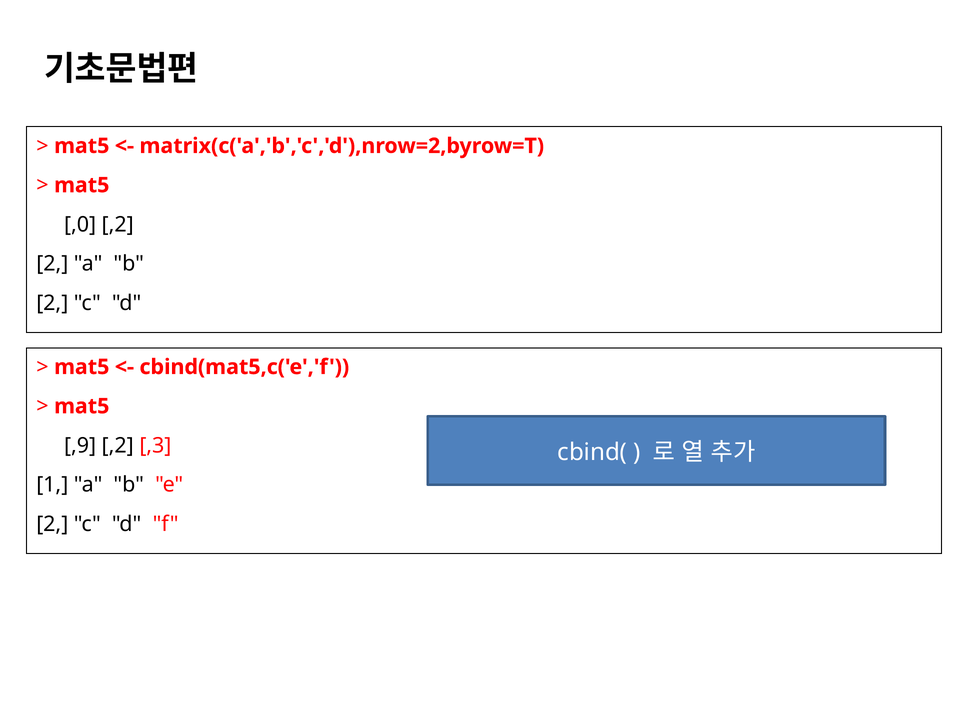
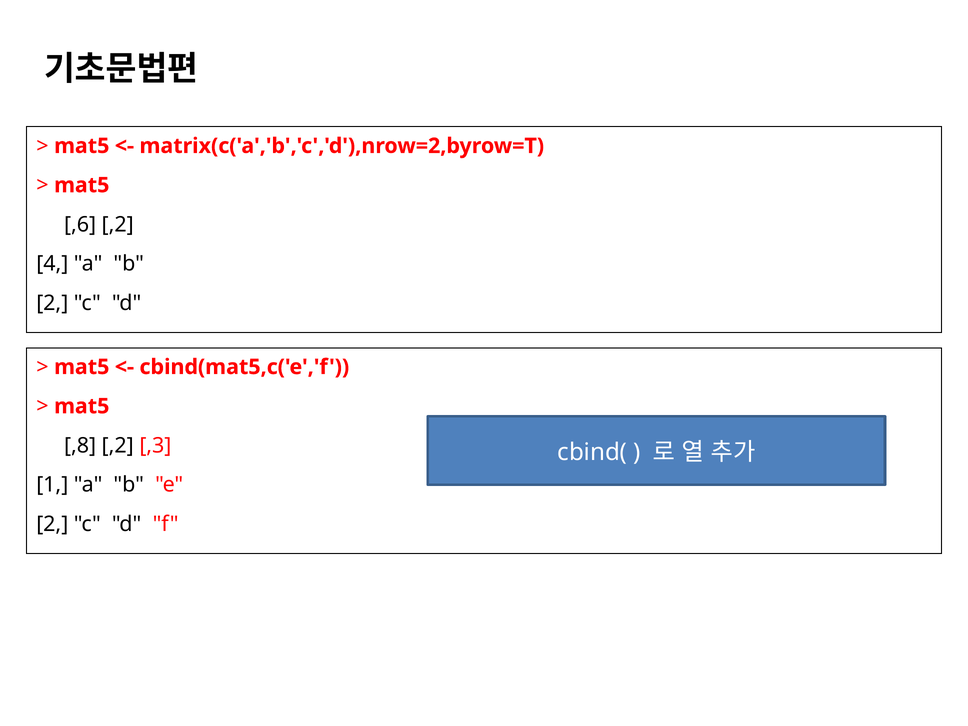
,0: ,0 -> ,6 (80, 224)
2: 2 -> 4 (52, 264)
,9: ,9 -> ,8 (80, 446)
